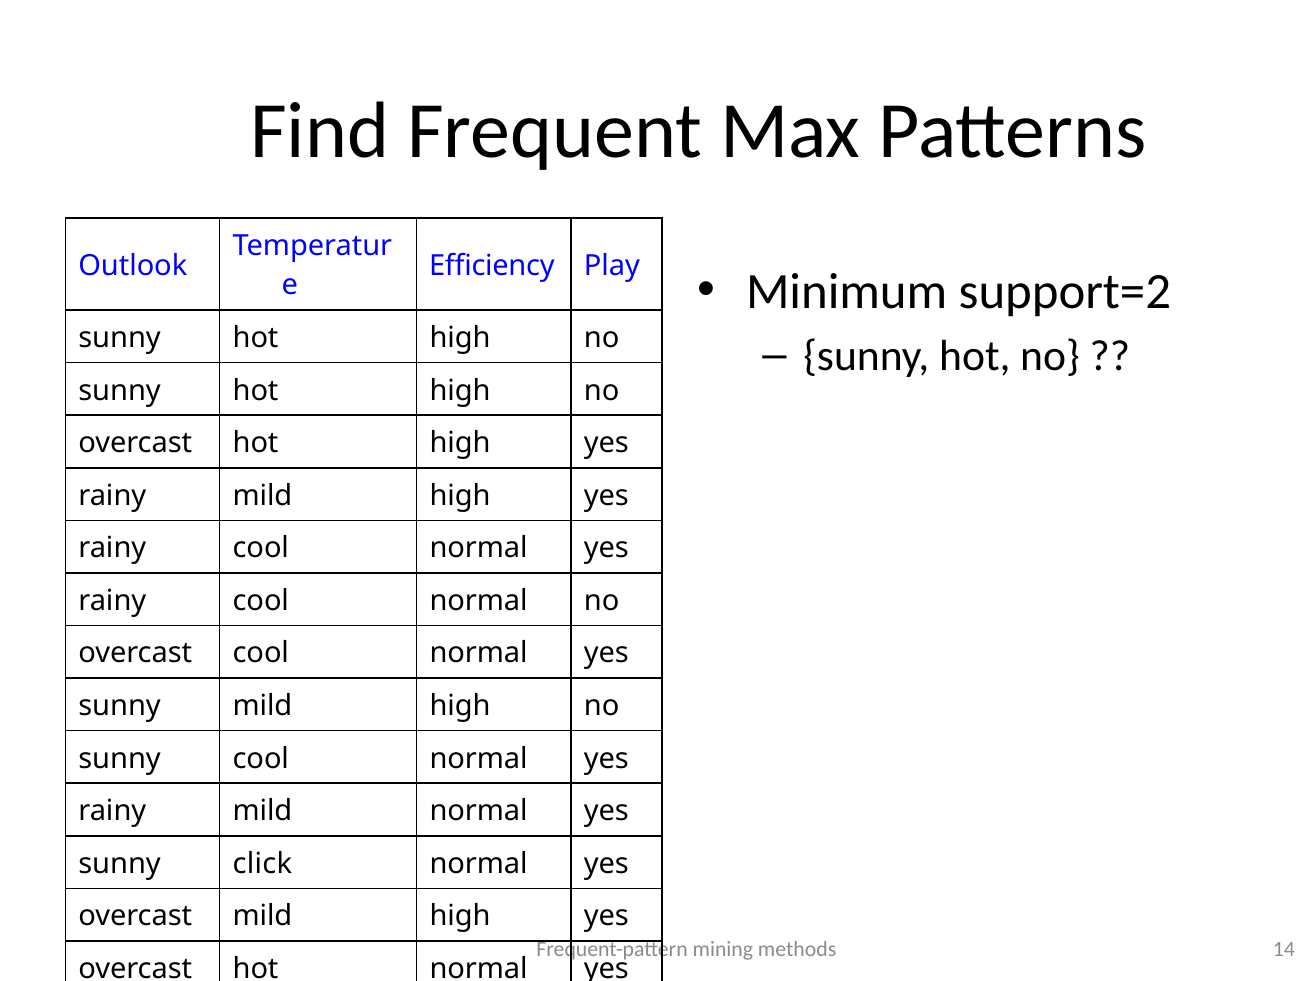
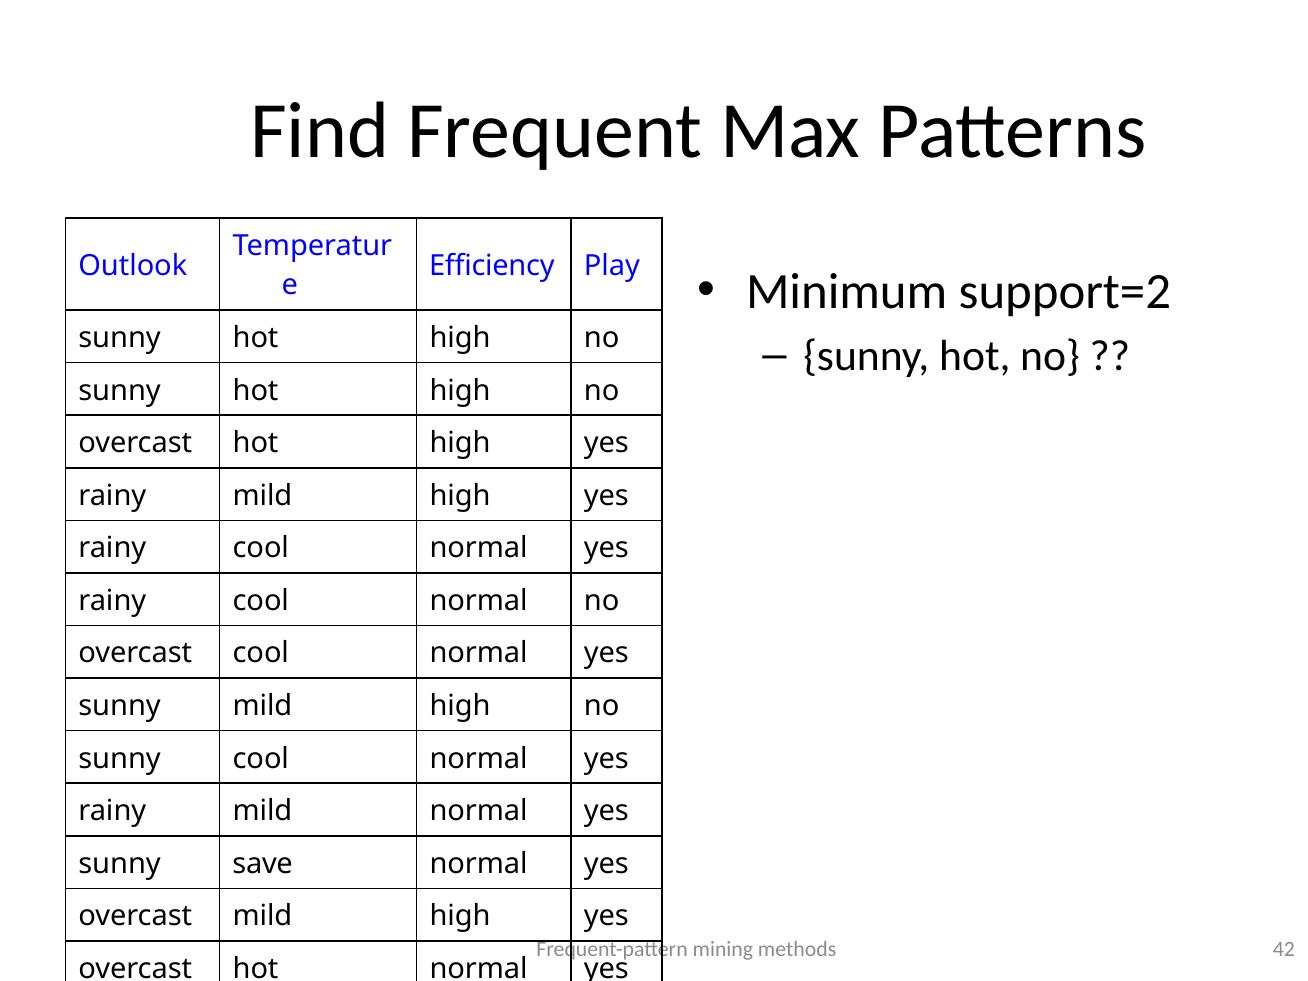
click: click -> save (263, 864)
14: 14 -> 42 (1284, 950)
